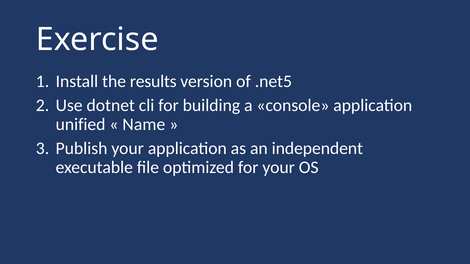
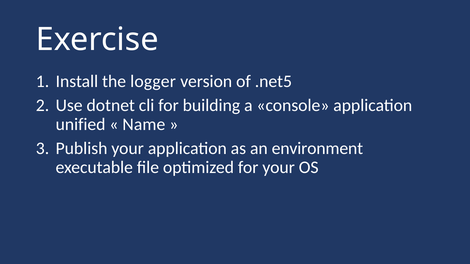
results: results -> logger (153, 82)
independent: independent -> environment (317, 148)
